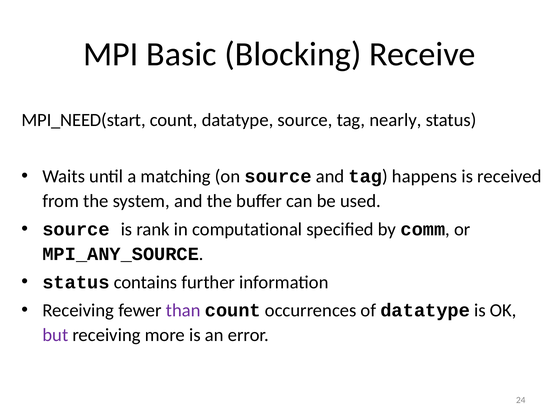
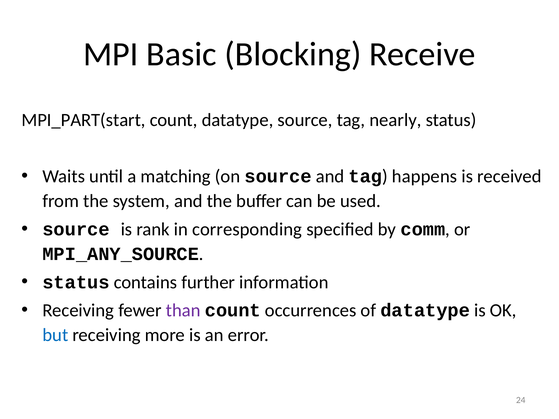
MPI_NEED(start: MPI_NEED(start -> MPI_PART(start (84, 120)
computational: computational -> corresponding (247, 229)
but colour: purple -> blue (55, 335)
